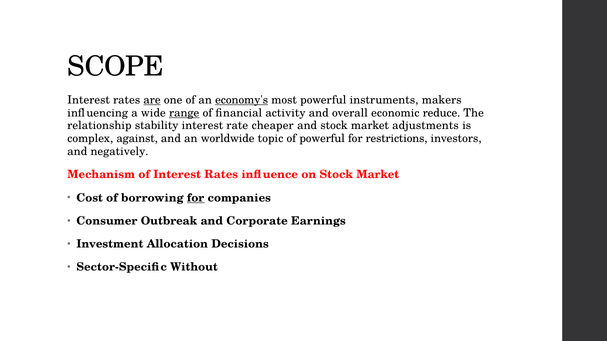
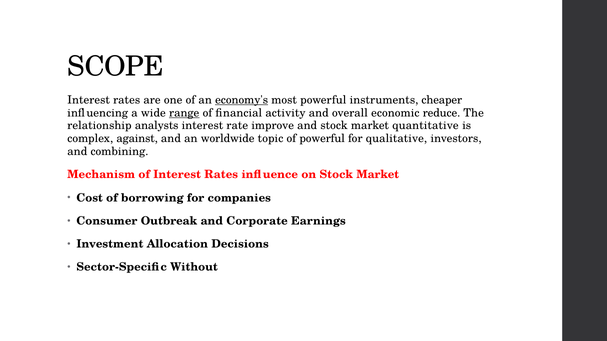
are underline: present -> none (152, 100)
makers: makers -> cheaper (442, 100)
stability: stability -> analysts (157, 126)
cheaper: cheaper -> improve (273, 126)
adjustments: adjustments -> quantitative (425, 126)
restrictions: restrictions -> qualitative (396, 139)
negatively: negatively -> combining (120, 152)
for underline: present -> none (196, 198)
